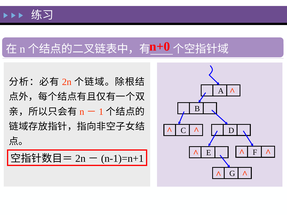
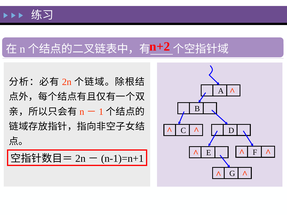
n+0: n+0 -> n+2 (160, 46)
